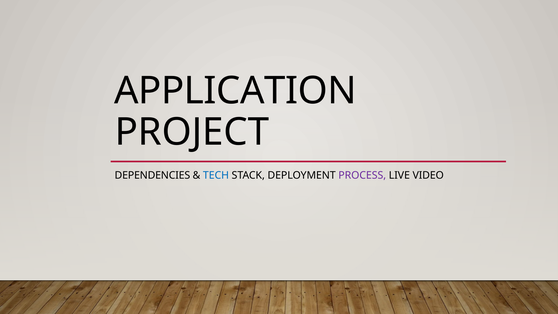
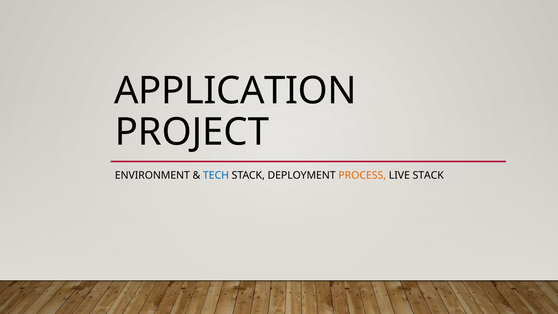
DEPENDENCIES: DEPENDENCIES -> ENVIRONMENT (152, 175)
PROCESS colour: purple -> orange (362, 175)
LIVE VIDEO: VIDEO -> STACK (428, 175)
